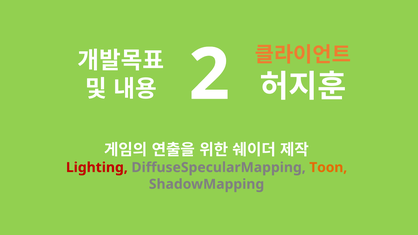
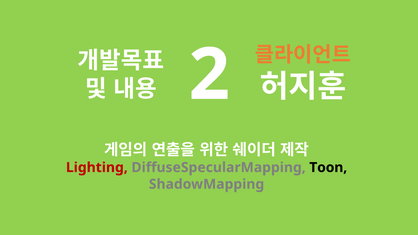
Toon colour: orange -> black (328, 168)
